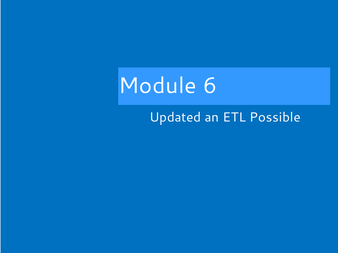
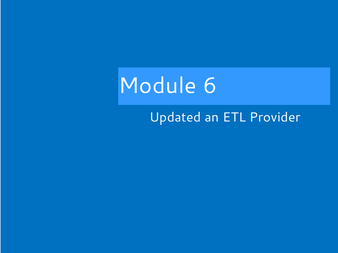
Possible: Possible -> Provider (275, 118)
